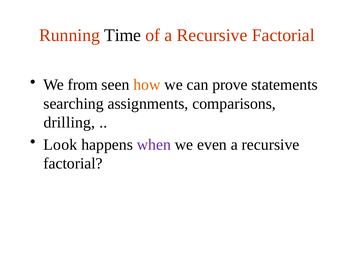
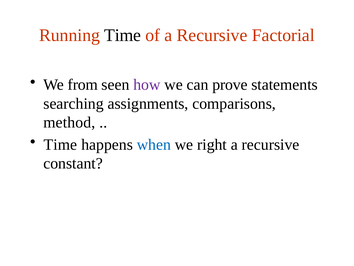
how colour: orange -> purple (147, 84)
drilling: drilling -> method (69, 122)
Look: Look -> Time (60, 144)
when colour: purple -> blue (154, 144)
even: even -> right (212, 144)
factorial: factorial -> constant (73, 163)
